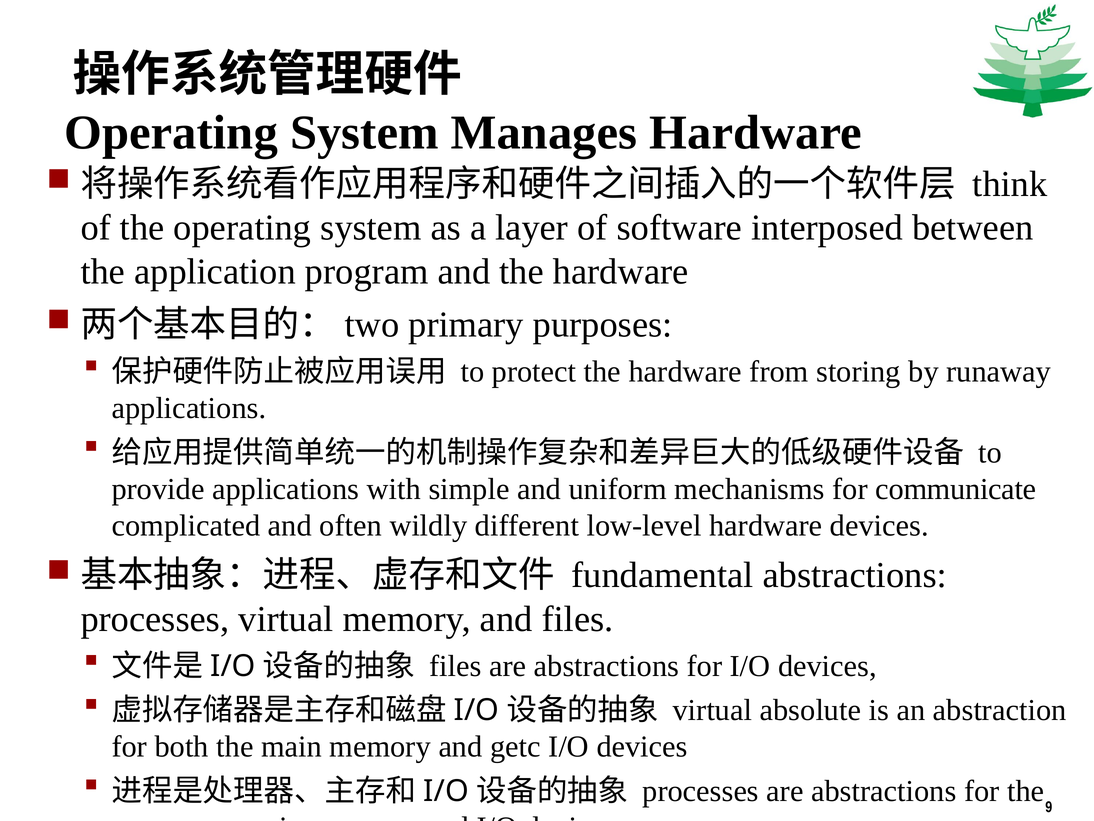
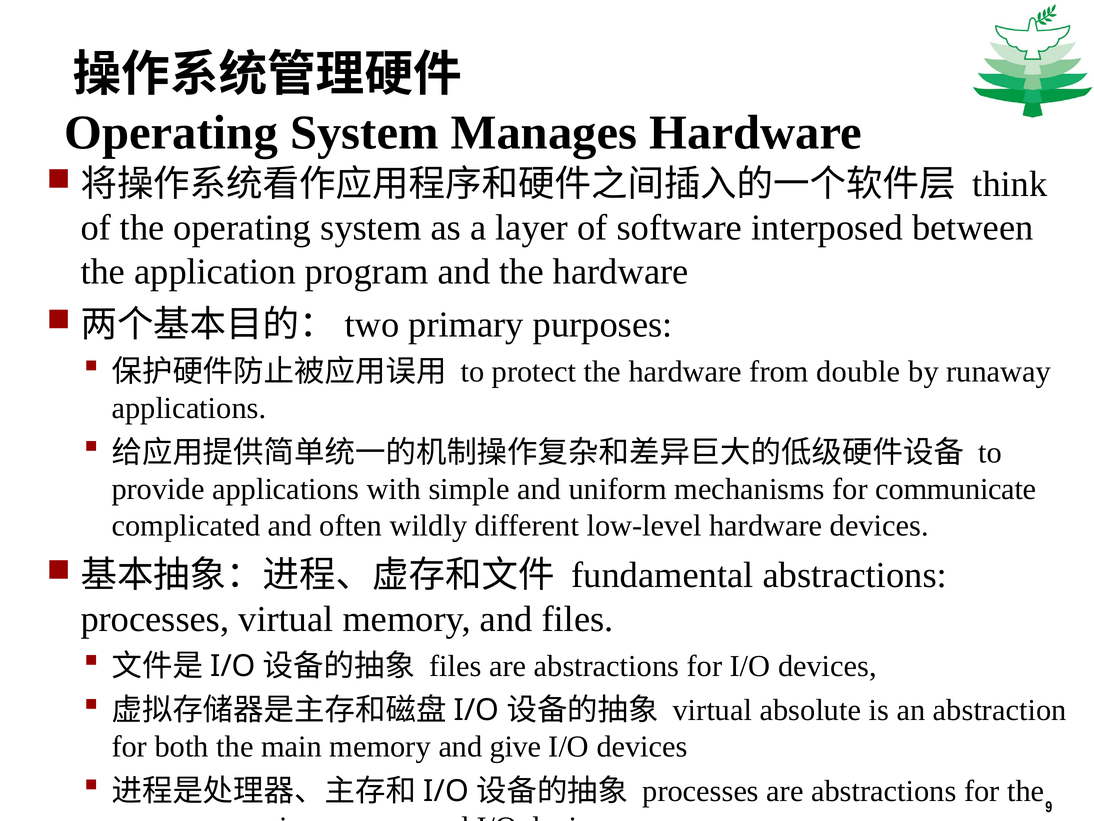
storing: storing -> double (858, 372)
getc: getc -> give (516, 746)
